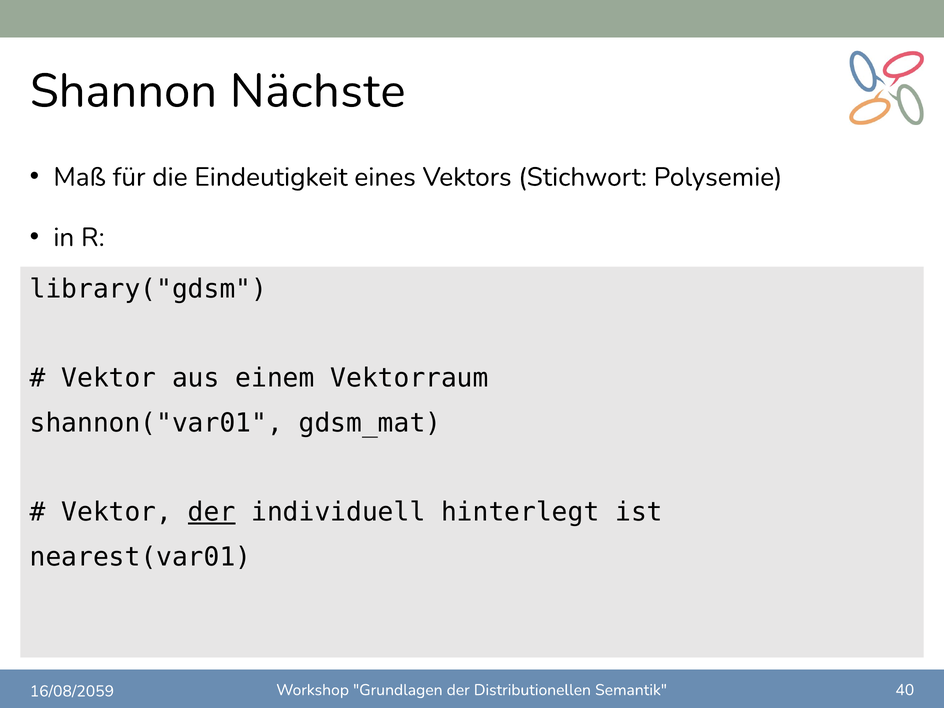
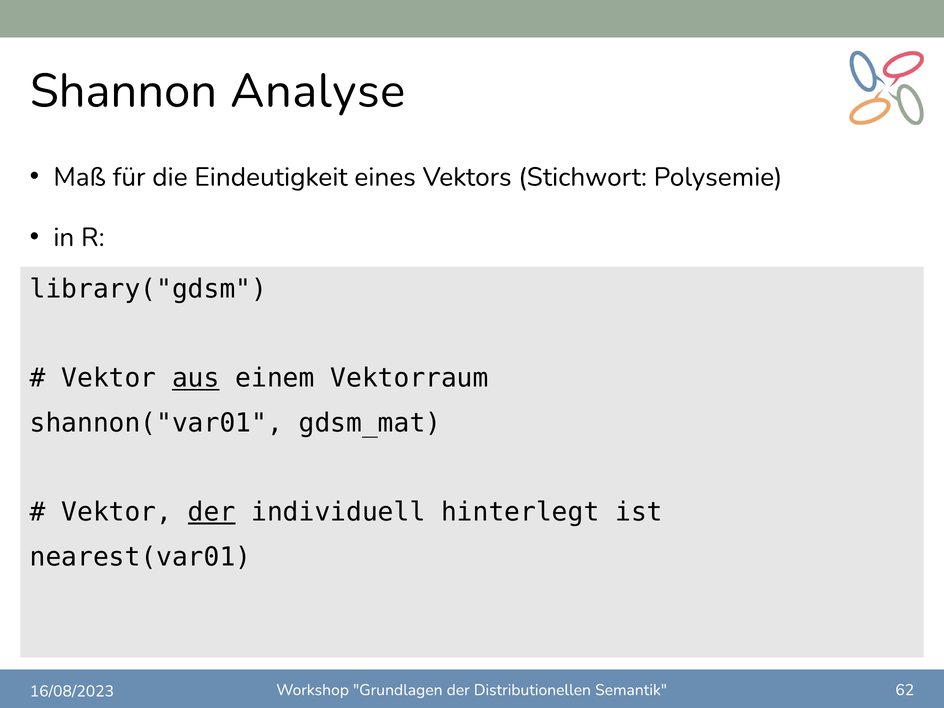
Nächste: Nächste -> Analyse (318, 91)
aus underline: none -> present (196, 378)
40: 40 -> 62 (905, 690)
16/08/2059: 16/08/2059 -> 16/08/2023 (72, 691)
